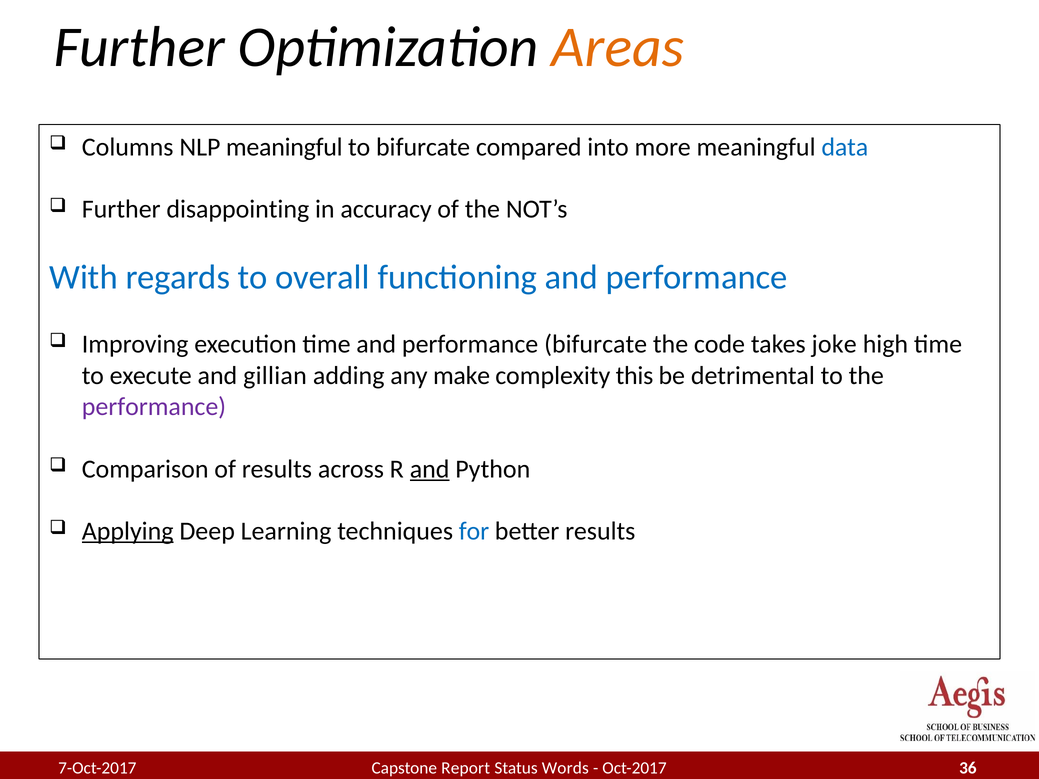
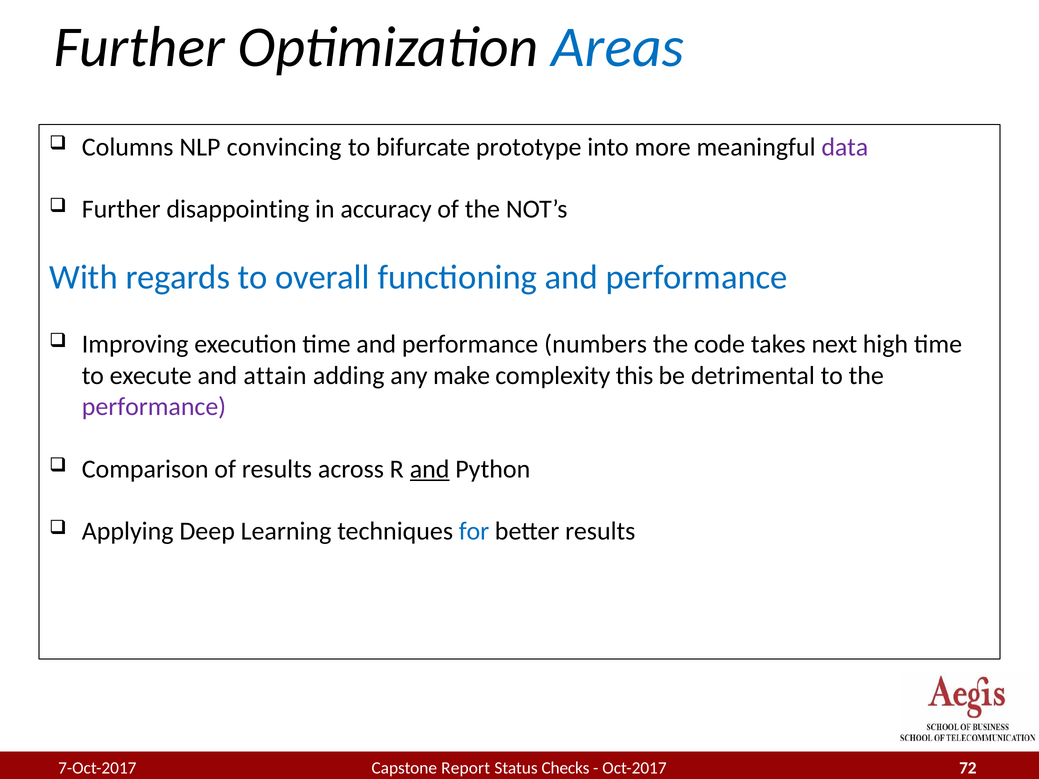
Areas colour: orange -> blue (618, 47)
NLP meaningful: meaningful -> convincing (284, 147)
compared: compared -> prototype (529, 147)
data colour: blue -> purple (845, 147)
performance bifurcate: bifurcate -> numbers (596, 344)
joke: joke -> next (834, 344)
gillian: gillian -> attain (275, 376)
Applying underline: present -> none (128, 531)
Words: Words -> Checks (566, 768)
36: 36 -> 72 (968, 768)
